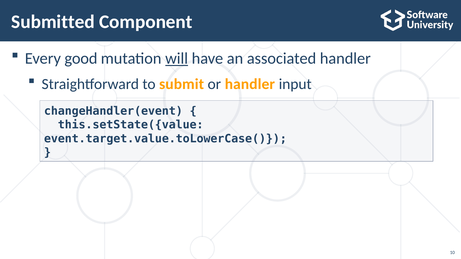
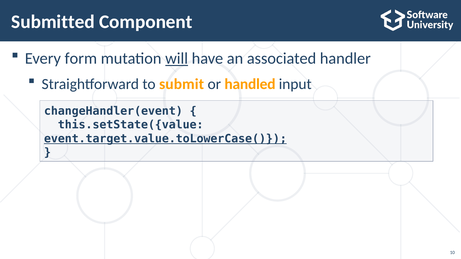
good: good -> form (81, 58)
or handler: handler -> handled (250, 84)
event.target.value.toLowerCase( underline: none -> present (165, 139)
